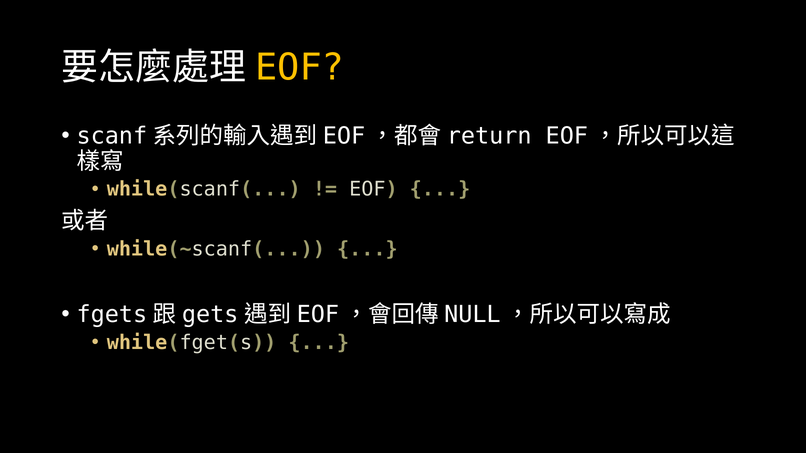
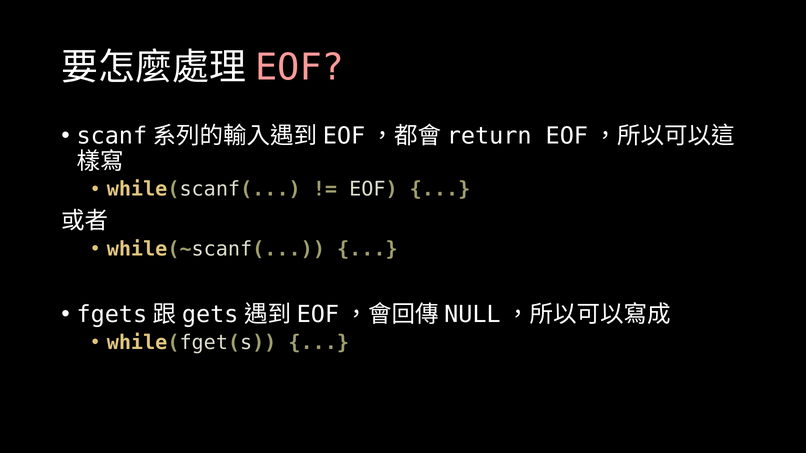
EOF colour: yellow -> pink (300, 68)
